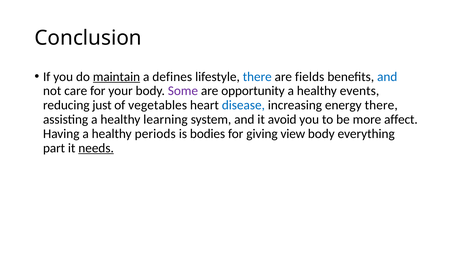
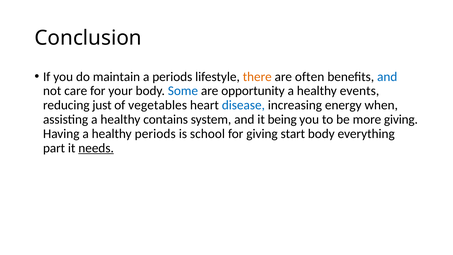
maintain underline: present -> none (116, 77)
a defines: defines -> periods (172, 77)
there colour: blue -> orange (257, 77)
fields: fields -> often (310, 77)
Some colour: purple -> blue (183, 91)
energy there: there -> when (381, 105)
learning: learning -> contains (166, 119)
avoid: avoid -> being (282, 119)
more affect: affect -> giving (401, 119)
bodies: bodies -> school (207, 134)
view: view -> start (293, 134)
